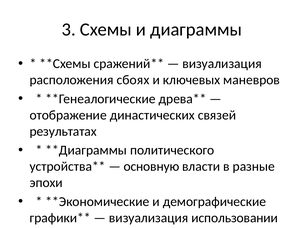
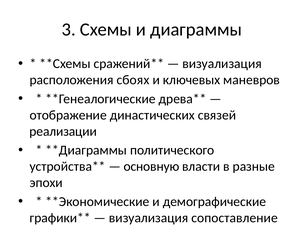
результатах: результатах -> реализации (63, 131)
использовании: использовании -> сопоставление (235, 218)
